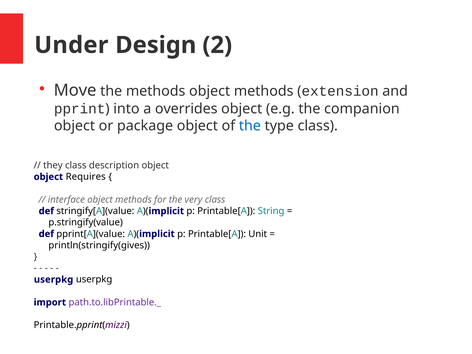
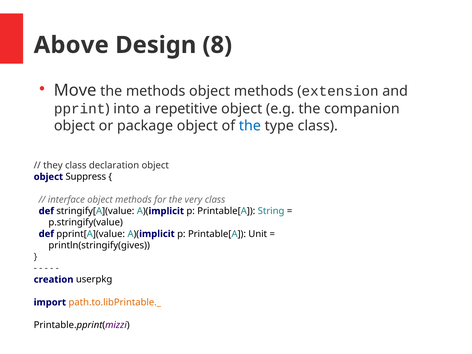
Under: Under -> Above (71, 45)
2: 2 -> 8 (217, 45)
overrides: overrides -> repetitive (186, 109)
description: description -> declaration (114, 165)
Requires: Requires -> Suppress (86, 177)
userpkg: userpkg -> creation (54, 279)
path.to.libPrintable._ colour: purple -> orange (115, 302)
